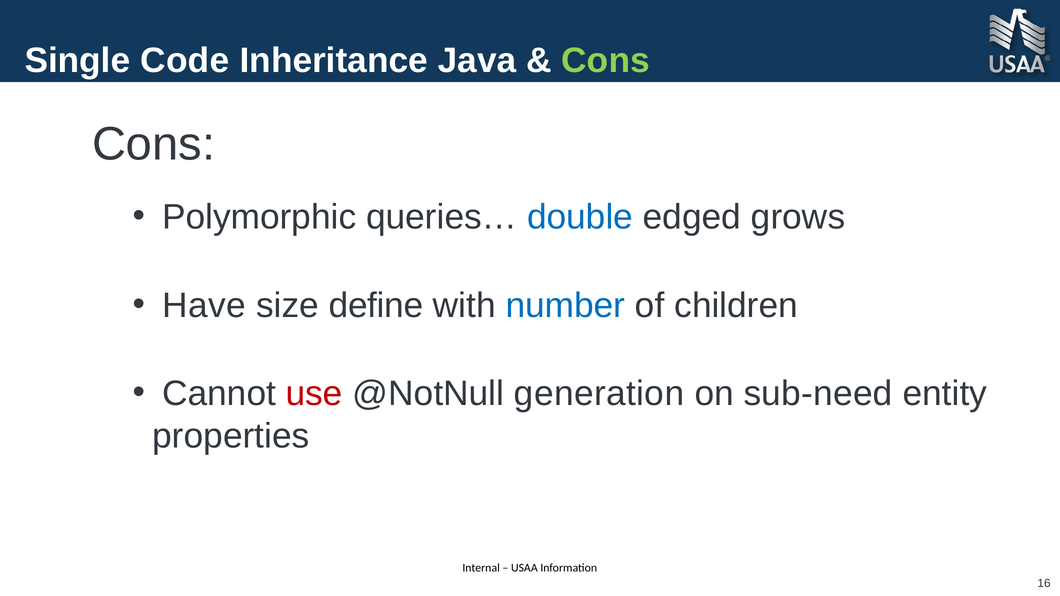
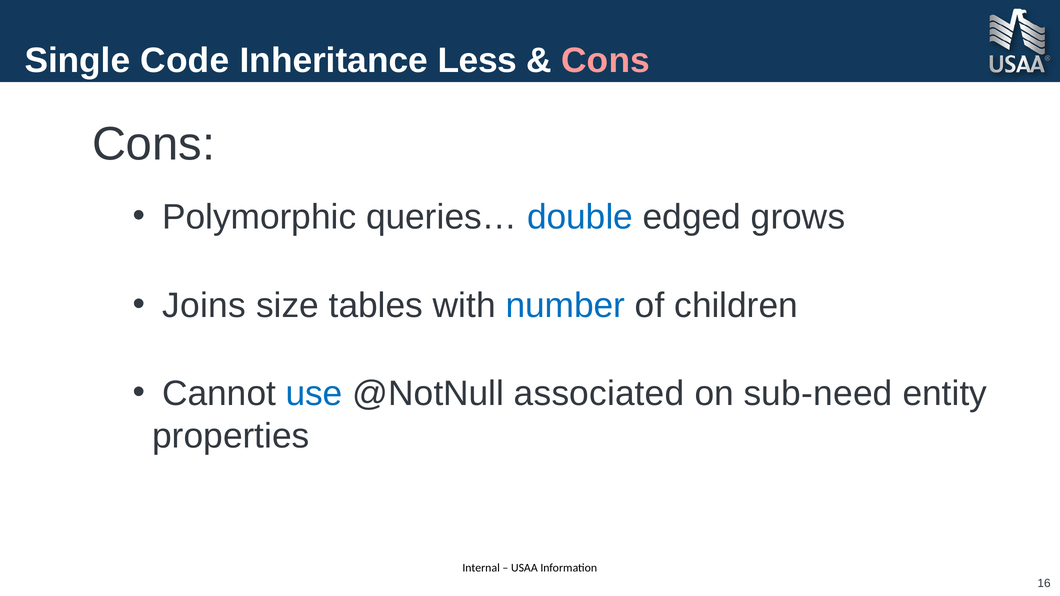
Java: Java -> Less (477, 61)
Cons colour: light green -> pink (606, 61)
Have: Have -> Joins (204, 306)
define: define -> tables (376, 306)
use colour: red -> blue (314, 394)
generation: generation -> associated (599, 394)
